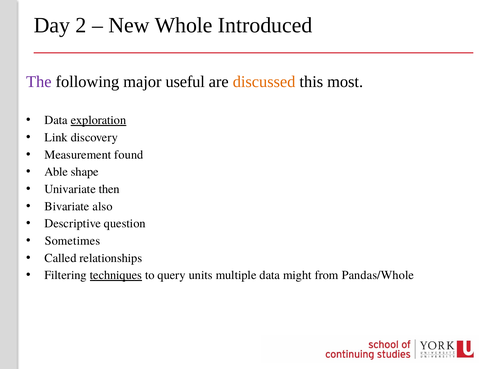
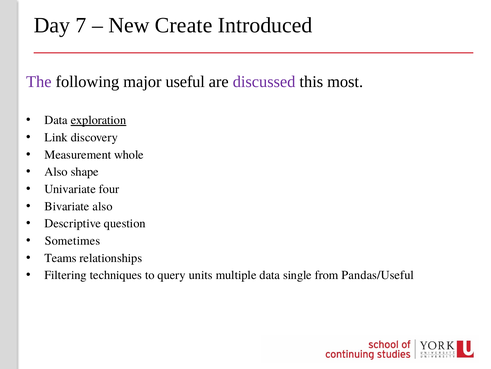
2: 2 -> 7 (81, 25)
Whole: Whole -> Create (184, 25)
discussed colour: orange -> purple (264, 82)
found: found -> whole (129, 154)
Able: Able -> Also (56, 172)
then: then -> four (109, 189)
Called: Called -> Teams (61, 257)
techniques underline: present -> none (116, 275)
might: might -> single (297, 275)
Pandas/Whole: Pandas/Whole -> Pandas/Useful (378, 275)
